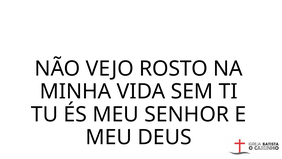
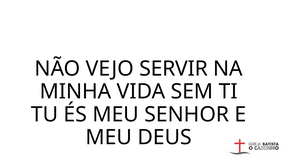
ROSTO: ROSTO -> SERVIR (174, 69)
